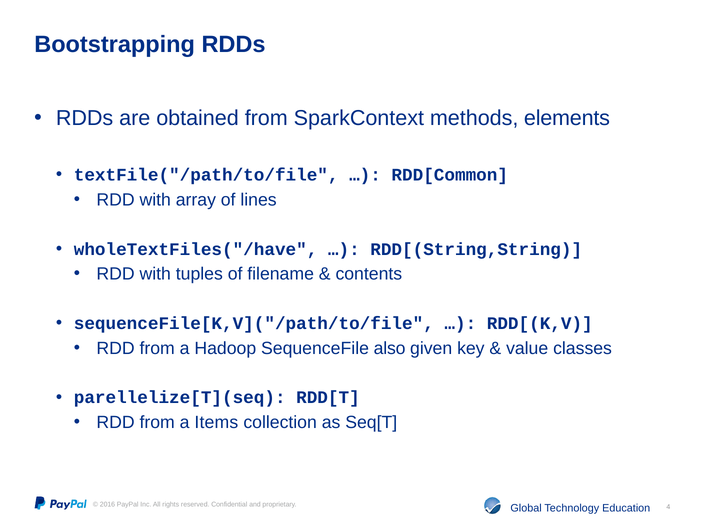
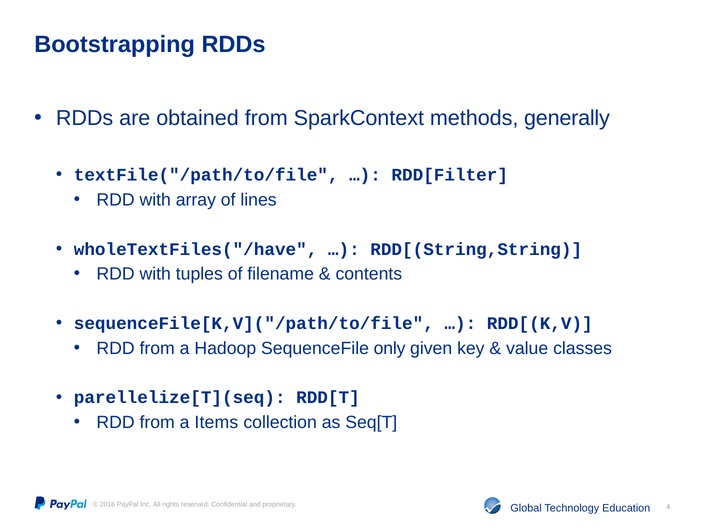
elements: elements -> generally (567, 118)
RDD[Common: RDD[Common -> RDD[Filter (450, 175)
also: also -> only (390, 348)
